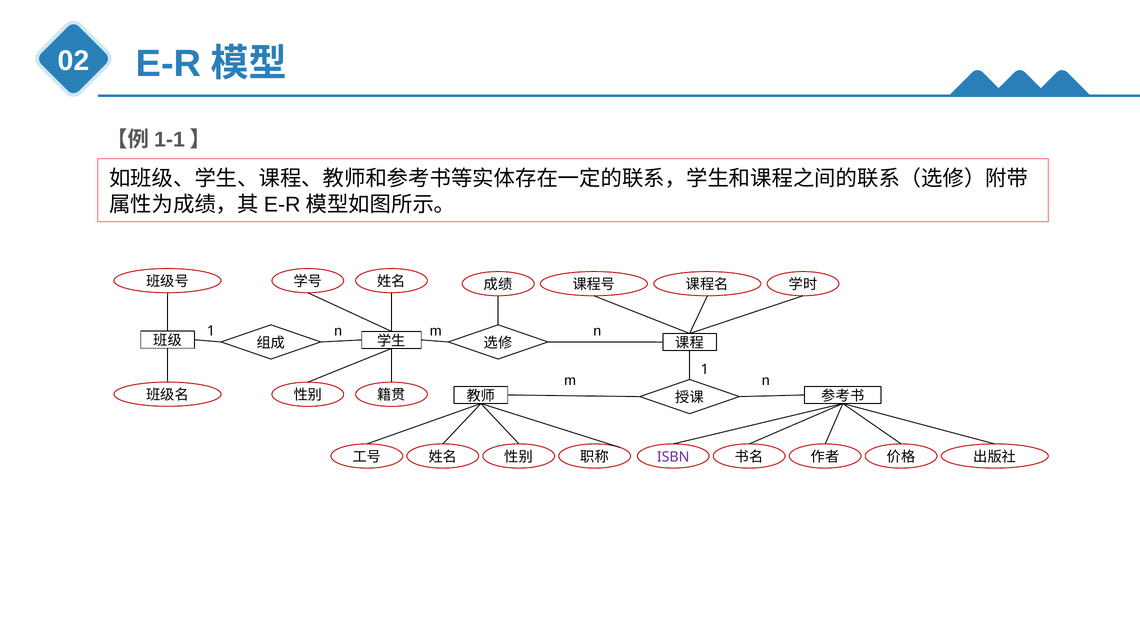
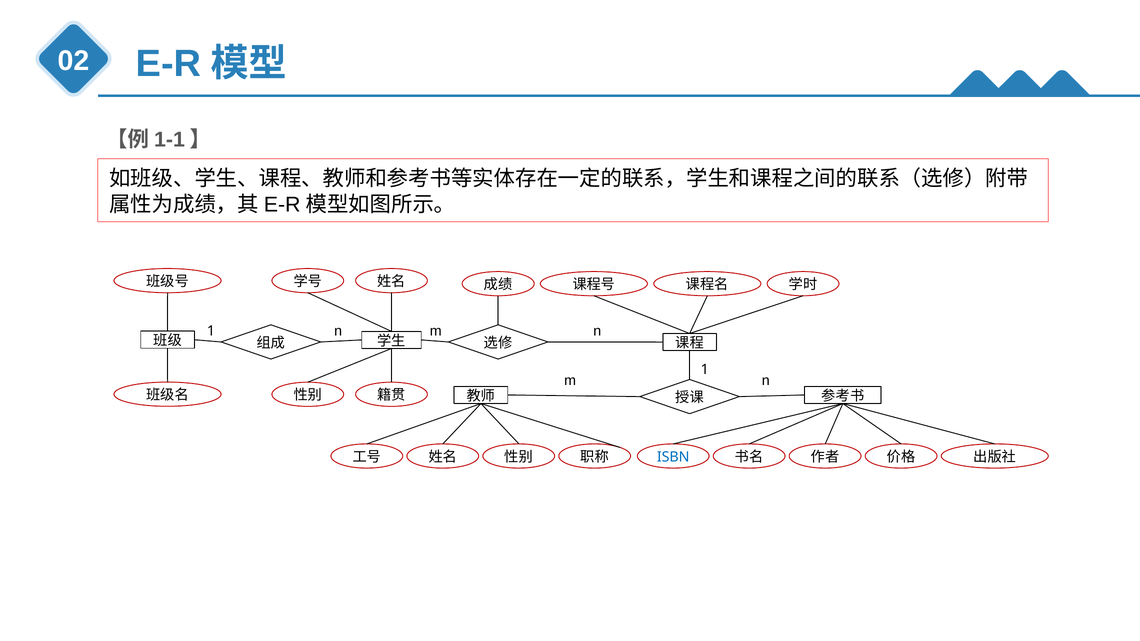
ISBN colour: purple -> blue (673, 457)
